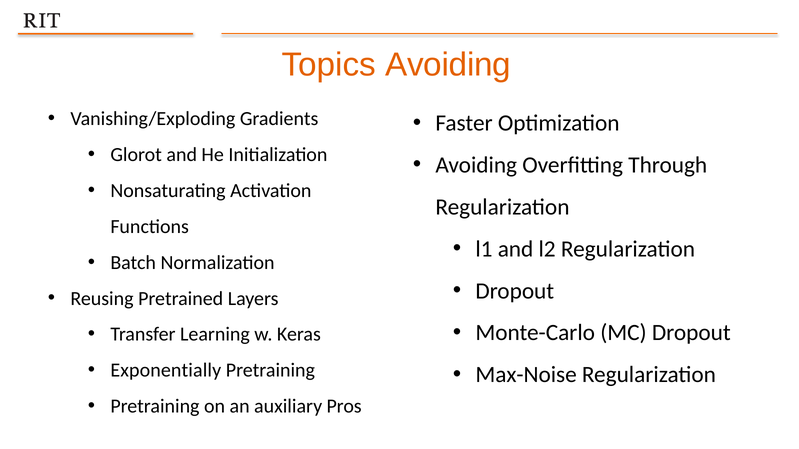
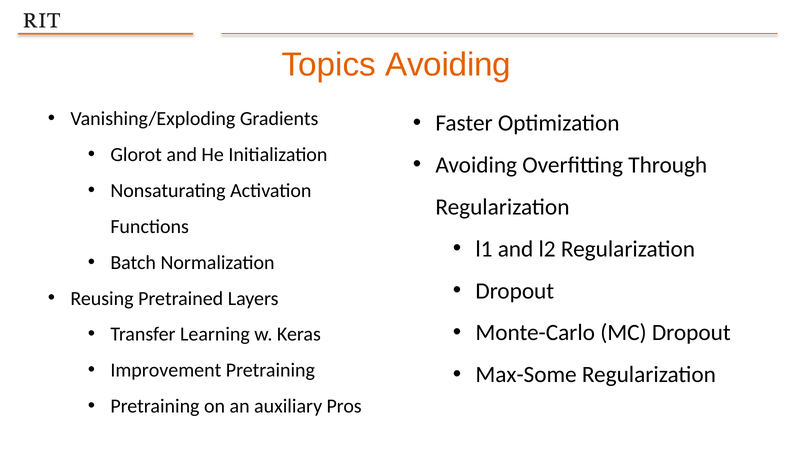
Exponentially: Exponentially -> Improvement (166, 371)
Max-Noise: Max-Noise -> Max-Some (526, 375)
